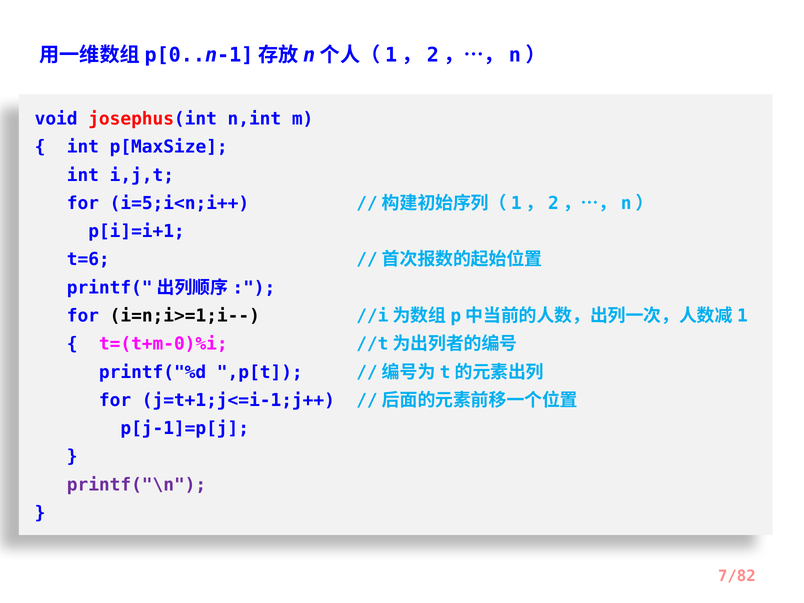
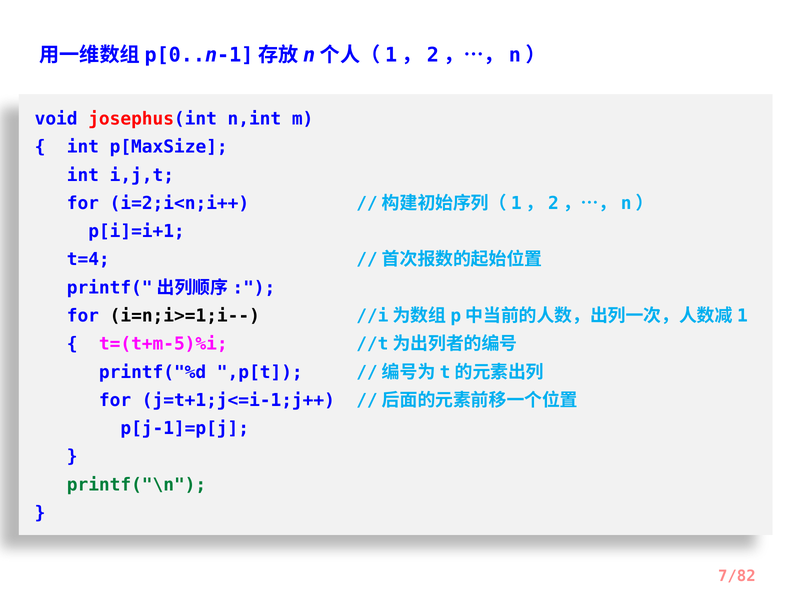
i=5;i<n;i++: i=5;i<n;i++ -> i=2;i<n;i++ (179, 203)
t=6: t=6 -> t=4 (88, 260)
t=(t+m-0)%i: t=(t+m-0)%i -> t=(t+m-5)%i (163, 344)
printf("\n colour: purple -> green (137, 485)
